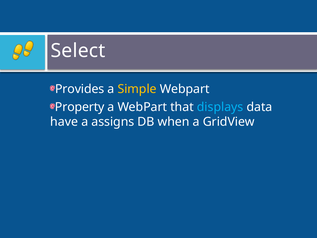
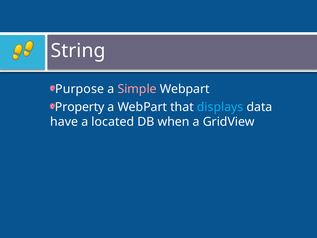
Select: Select -> String (78, 51)
Provides: Provides -> Purpose (80, 89)
Simple colour: yellow -> pink (137, 89)
assigns: assigns -> located (113, 122)
